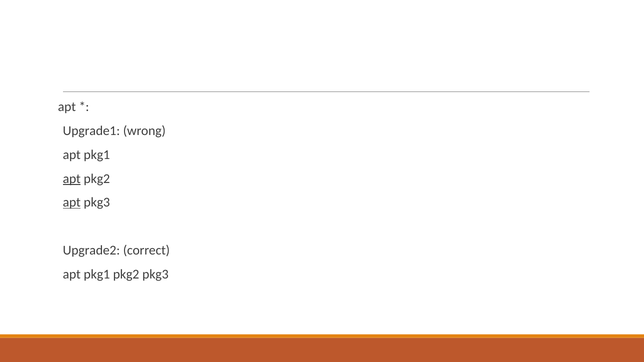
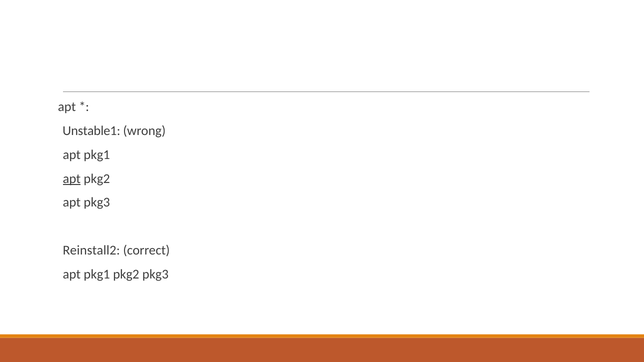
Upgrade1: Upgrade1 -> Unstable1 (91, 131)
apt underline: present -> none (72, 203)
Upgrade2: Upgrade2 -> Reinstall2 (91, 250)
